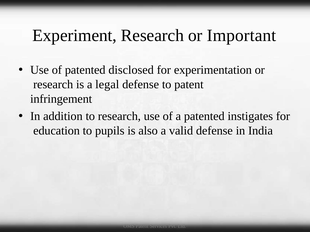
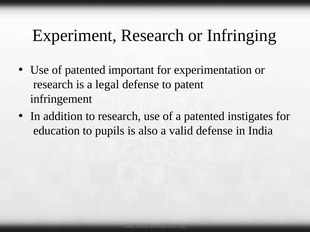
Important: Important -> Infringing (242, 36)
disclosed: disclosed -> important (131, 70)
